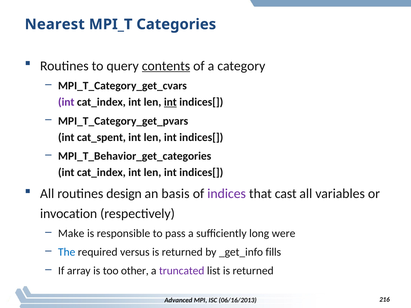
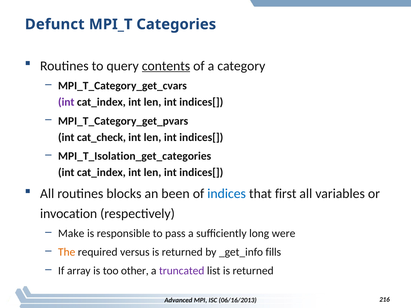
Nearest: Nearest -> Defunct (55, 24)
int underline: present -> none (170, 102)
cat_spent: cat_spent -> cat_check (101, 137)
MPI_T_Behavior_get_categories: MPI_T_Behavior_get_categories -> MPI_T_Isolation_get_categories (135, 156)
design: design -> blocks (124, 194)
basis: basis -> been (176, 194)
indices colour: purple -> blue (227, 194)
cast: cast -> first (286, 194)
The colour: blue -> orange (67, 252)
